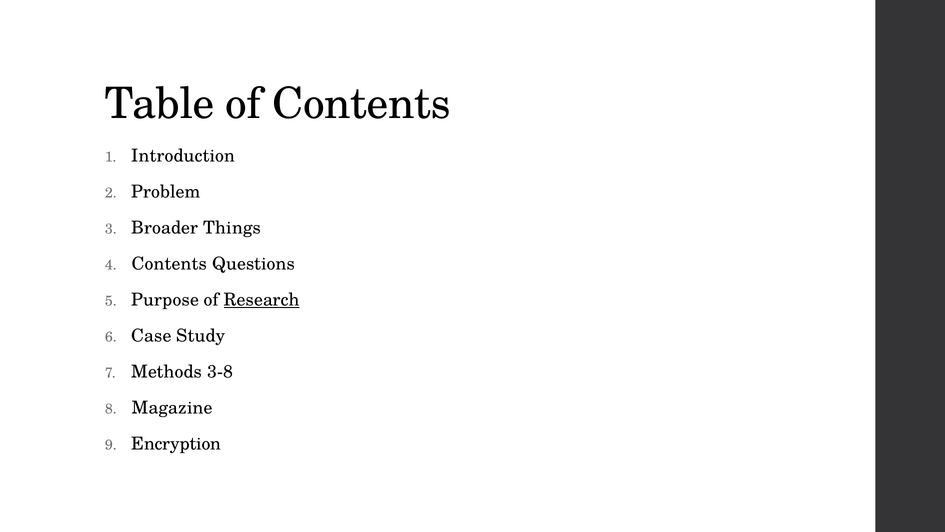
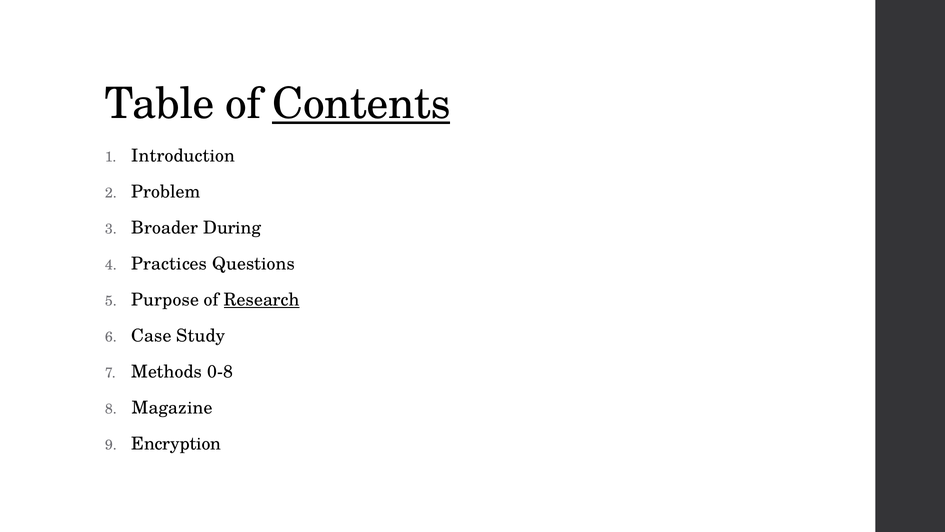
Contents underline: none -> present (361, 104)
Things: Things -> During (232, 228)
Contents: Contents -> Practices (169, 264)
3-8: 3-8 -> 0-8 (220, 371)
